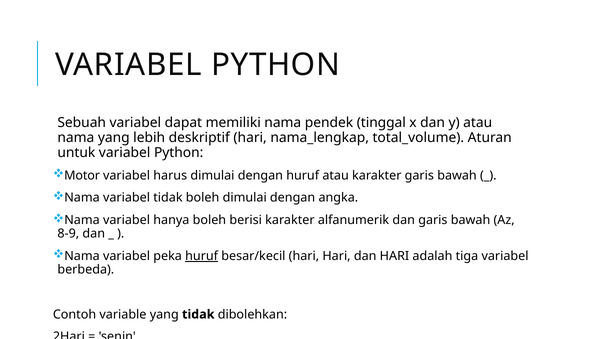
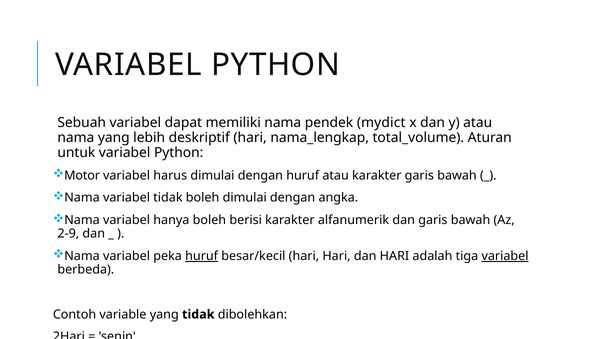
tinggal: tinggal -> mydict (381, 123)
8-9: 8-9 -> 2-9 (68, 234)
variabel underline: none -> present (505, 256)
